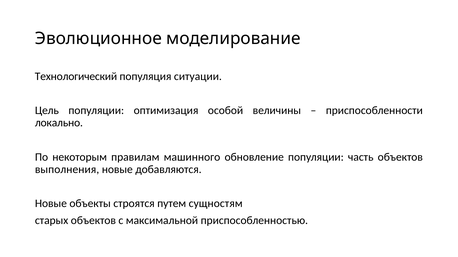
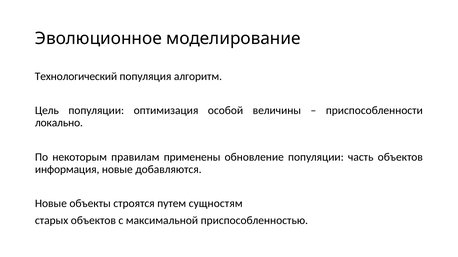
ситуации: ситуации -> алгоритм (198, 76)
машинного: машинного -> применены (192, 157)
выполнения: выполнения -> информация (67, 170)
